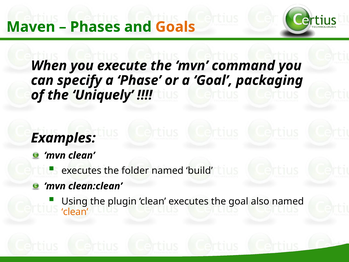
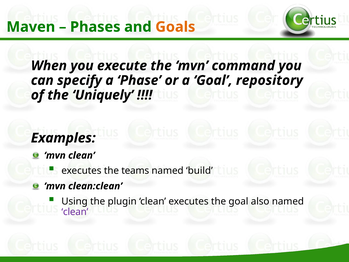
packaging: packaging -> repository (269, 80)
folder: folder -> teams (135, 171)
clean colour: orange -> purple (75, 212)
